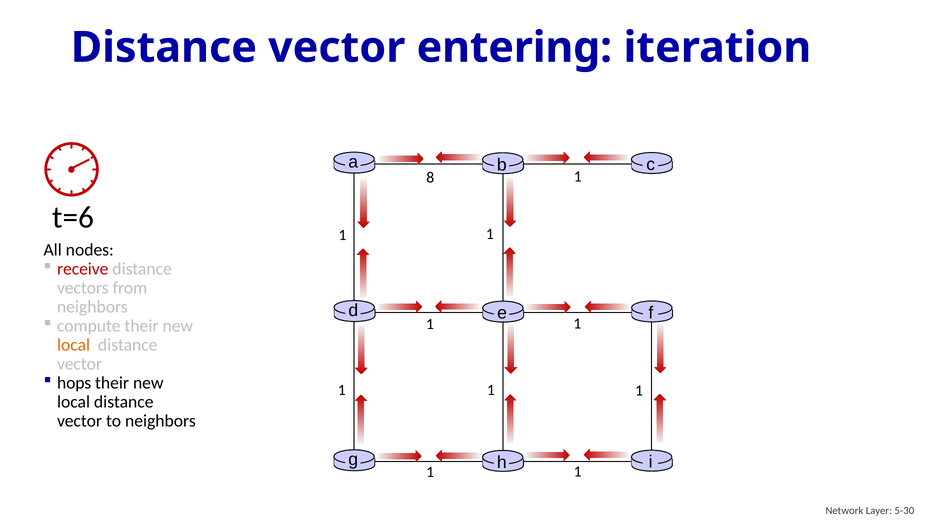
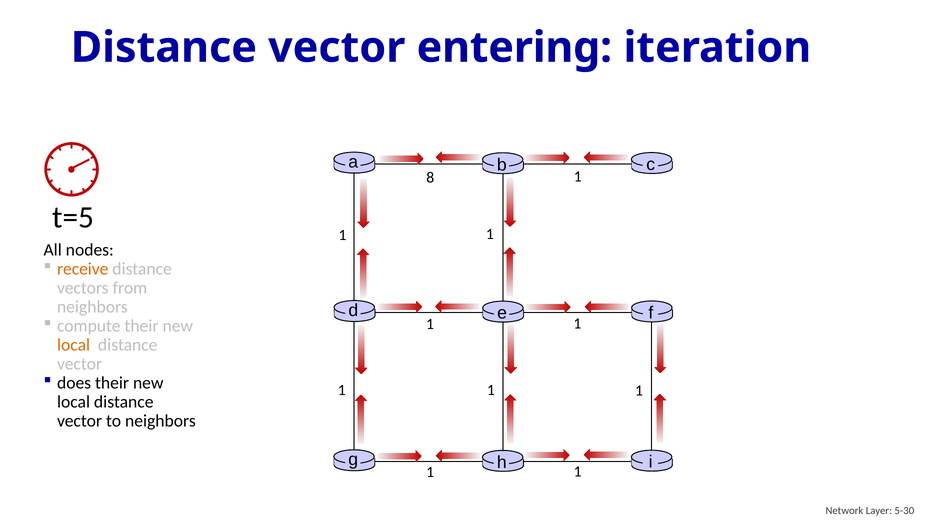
t=6: t=6 -> t=5 (73, 217)
receive colour: red -> orange (83, 269)
hops: hops -> does (74, 383)
